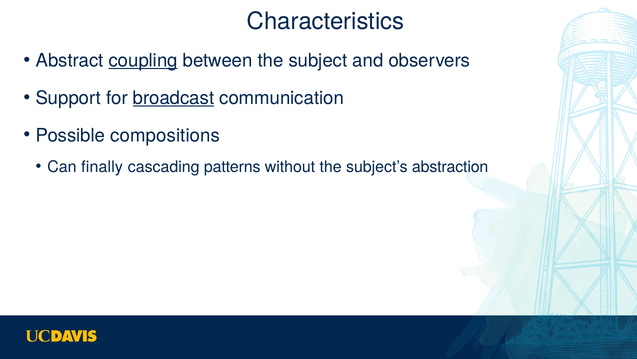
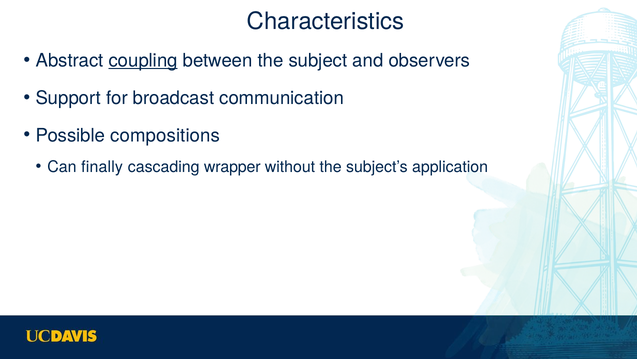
broadcast underline: present -> none (174, 98)
patterns: patterns -> wrapper (232, 167)
abstraction: abstraction -> application (450, 167)
